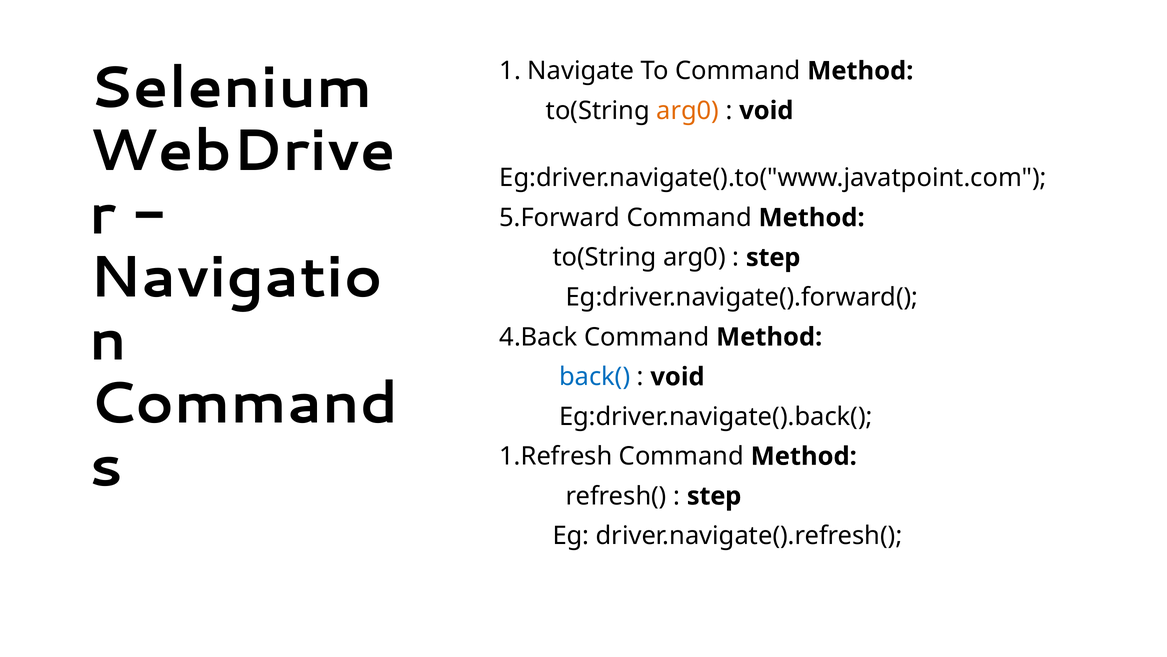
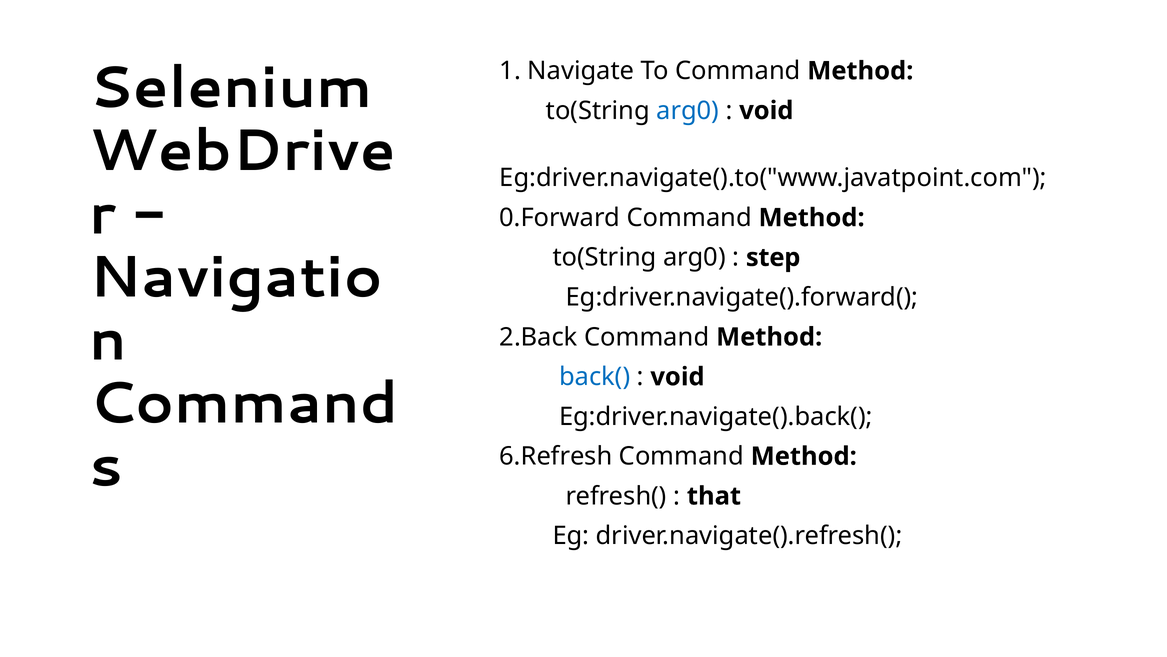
arg0 colour: orange -> blue (688, 111)
5.Forward: 5.Forward -> 0.Forward (560, 218)
4.Back: 4.Back -> 2.Back (539, 337)
1.Refresh: 1.Refresh -> 6.Refresh (556, 456)
step: step -> that (714, 496)
